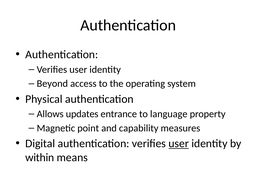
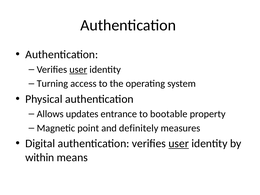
user underline: none -> present (78, 69)
Beyond: Beyond -> Turning (52, 84)
language: language -> bootable (169, 114)
capability: capability -> definitely (139, 128)
